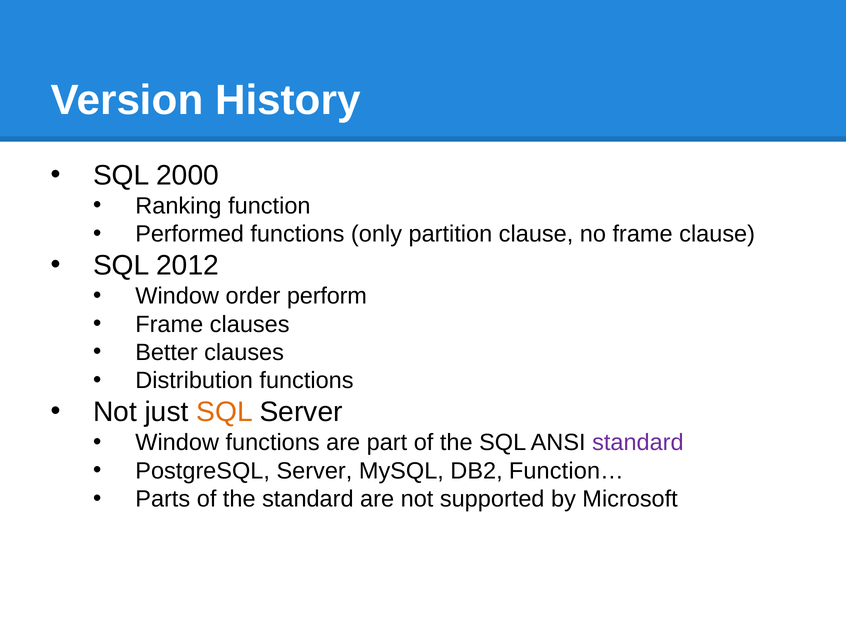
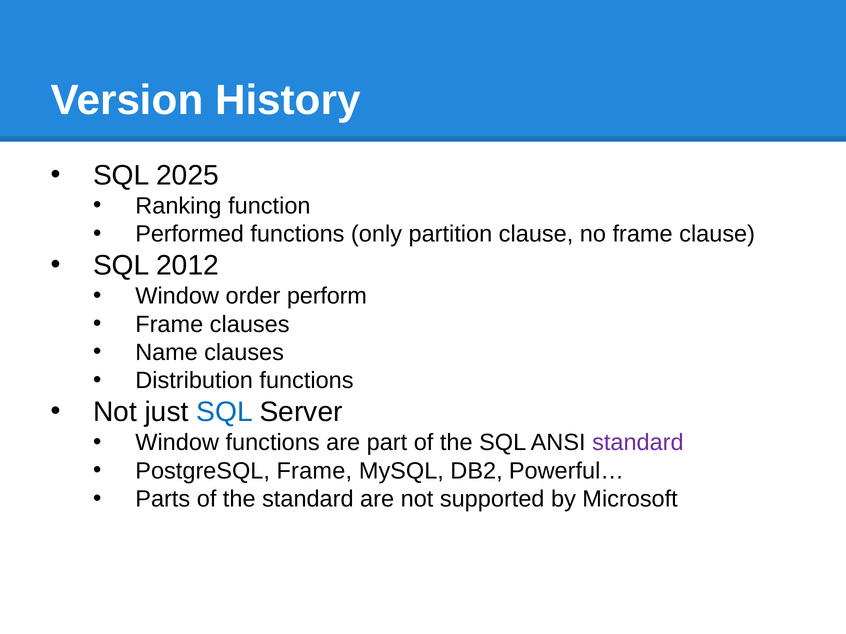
2000: 2000 -> 2025 (188, 175)
Better: Better -> Name (167, 353)
SQL colour: orange -> blue (225, 412)
PostgreSQL Server: Server -> Frame (314, 471)
Function…: Function… -> Powerful… (566, 471)
